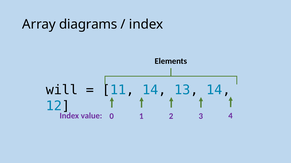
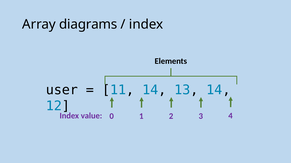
will: will -> user (62, 90)
